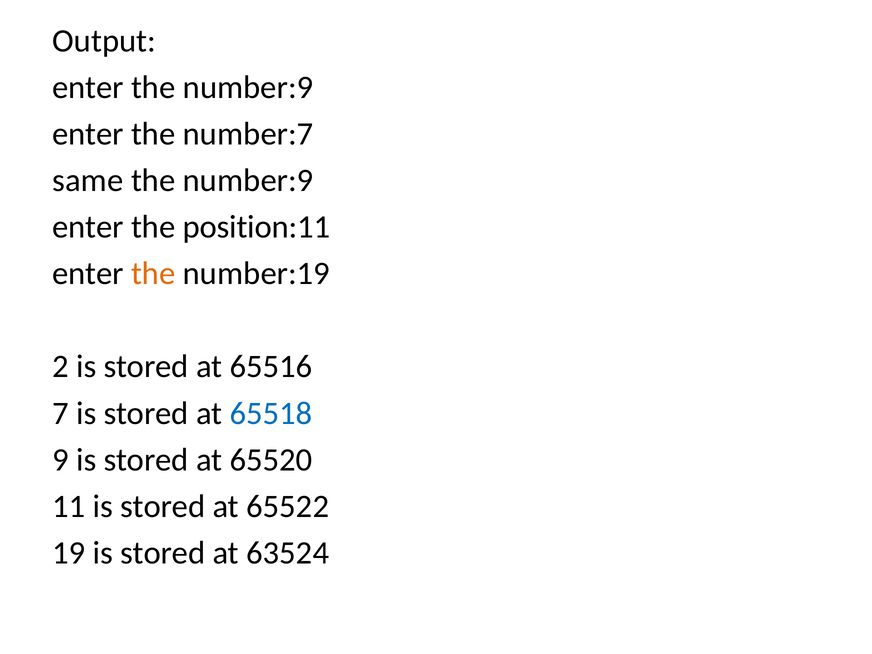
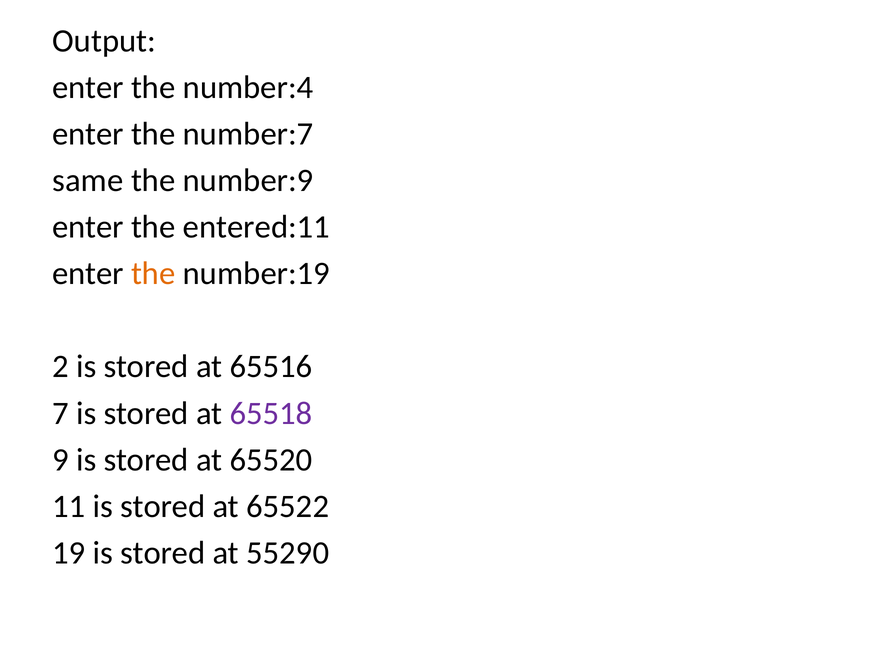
enter the number:9: number:9 -> number:4 (248, 87)
position:11: position:11 -> entered:11 (256, 227)
65518 colour: blue -> purple (271, 413)
63524: 63524 -> 55290 (288, 553)
